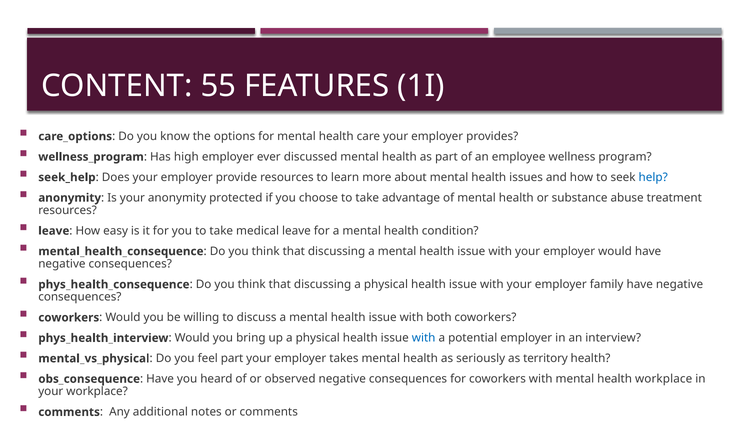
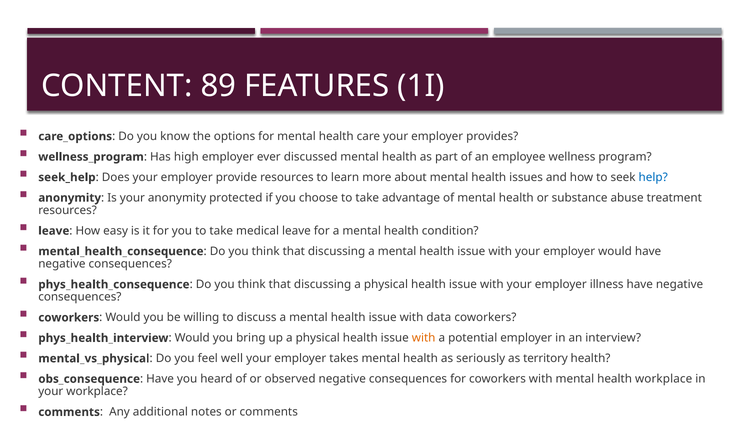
55: 55 -> 89 (218, 86)
family: family -> illness (607, 285)
both: both -> data (439, 318)
with colour: blue -> orange (424, 338)
feel part: part -> well (232, 359)
